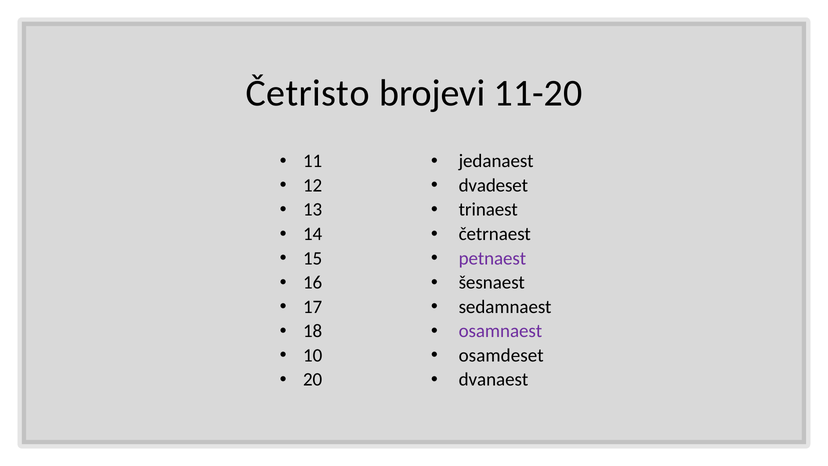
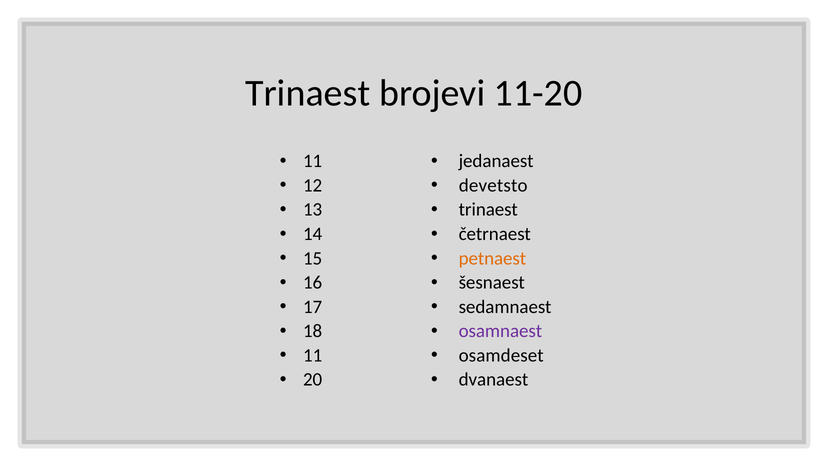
Četristo: Četristo -> Trinaest (308, 93)
dvadeset: dvadeset -> devetsto (493, 185)
petnaest colour: purple -> orange (492, 258)
10: 10 -> 11 (313, 355)
